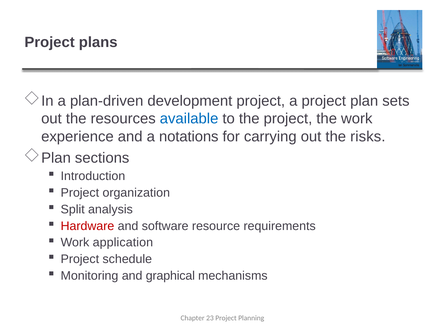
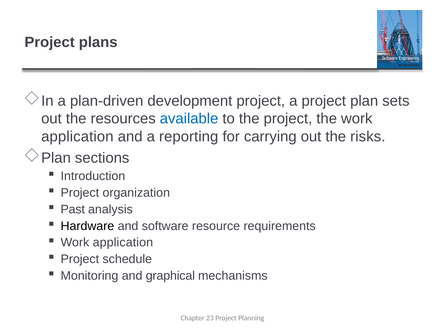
experience: experience -> application (77, 137)
notations: notations -> reporting (189, 137)
Split: Split -> Past (73, 210)
Hardware colour: red -> black (87, 226)
